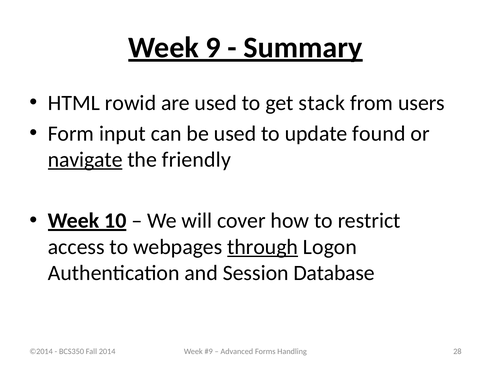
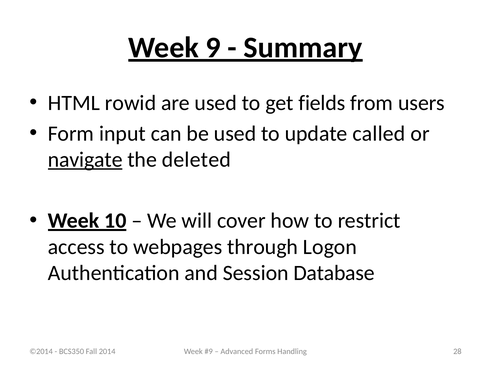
stack: stack -> fields (322, 103)
found: found -> called (379, 134)
friendly: friendly -> deleted (196, 160)
through underline: present -> none (263, 247)
